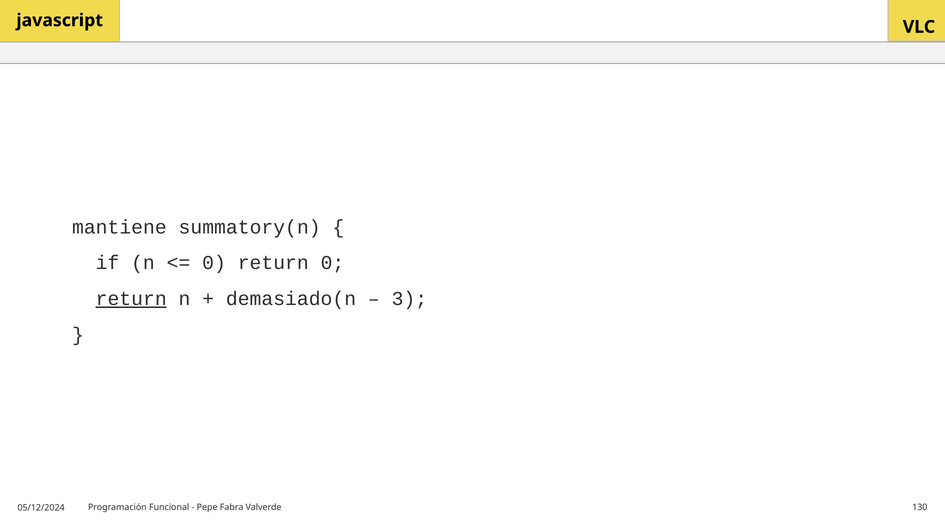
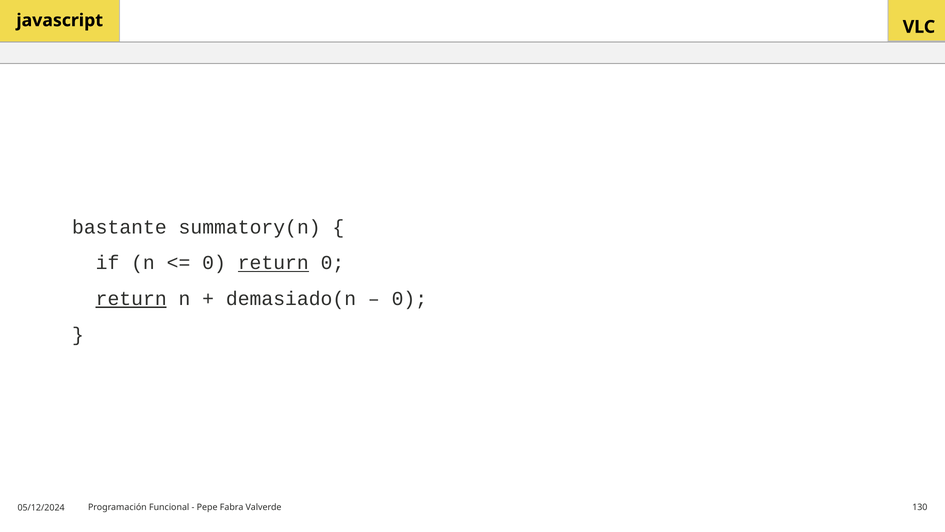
mantiene: mantiene -> bastante (119, 227)
return underline: none -> present (273, 263)
3: 3 -> 0 (409, 299)
